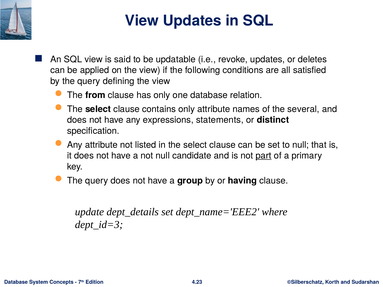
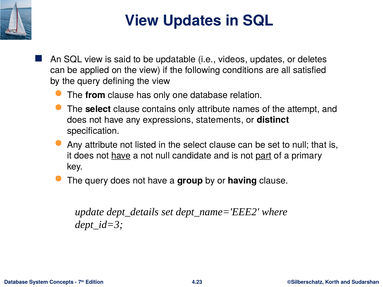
revoke: revoke -> videos (233, 59)
several: several -> attempt (303, 109)
have underline: none -> present (121, 156)
